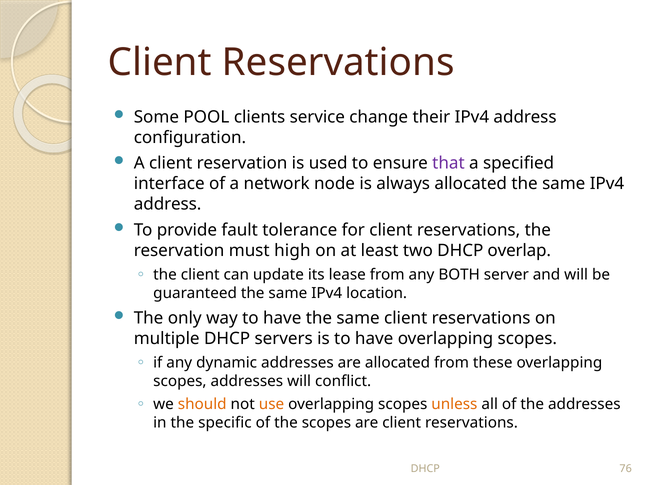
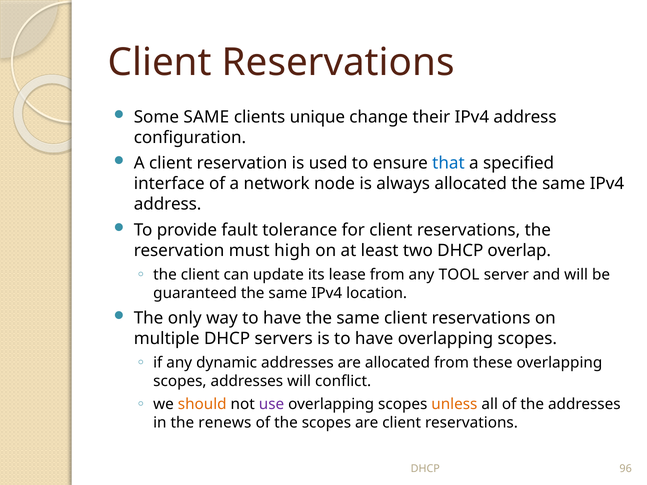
Some POOL: POOL -> SAME (206, 117)
service: service -> unique (317, 117)
that colour: purple -> blue (448, 163)
BOTH: BOTH -> TOOL (459, 275)
use colour: orange -> purple (272, 405)
specific: specific -> renews (225, 423)
76: 76 -> 96 (626, 469)
